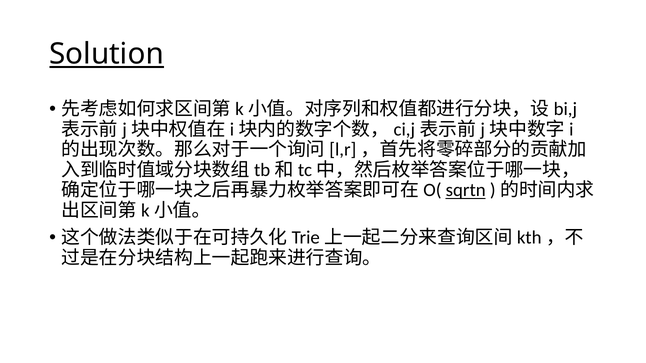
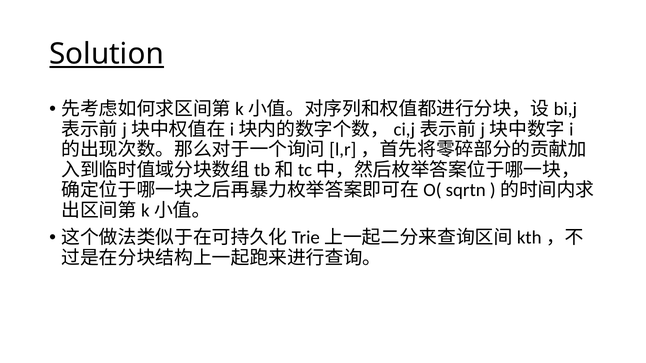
sqrtn underline: present -> none (466, 190)
